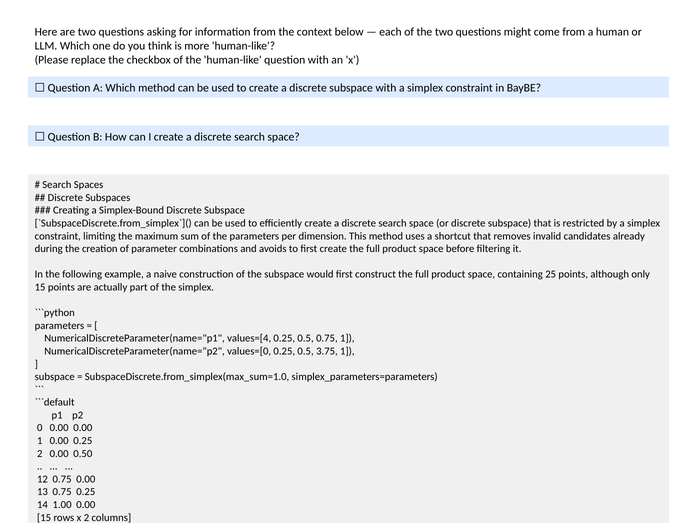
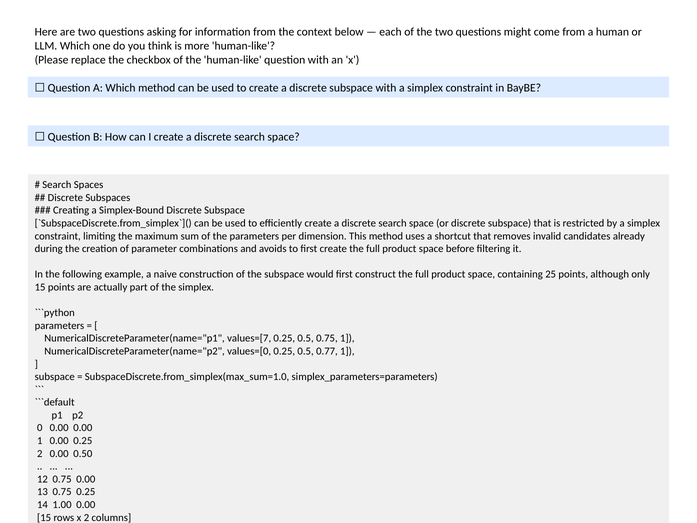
values=[4: values=[4 -> values=[7 (249, 338)
3.75: 3.75 -> 0.77 (327, 351)
